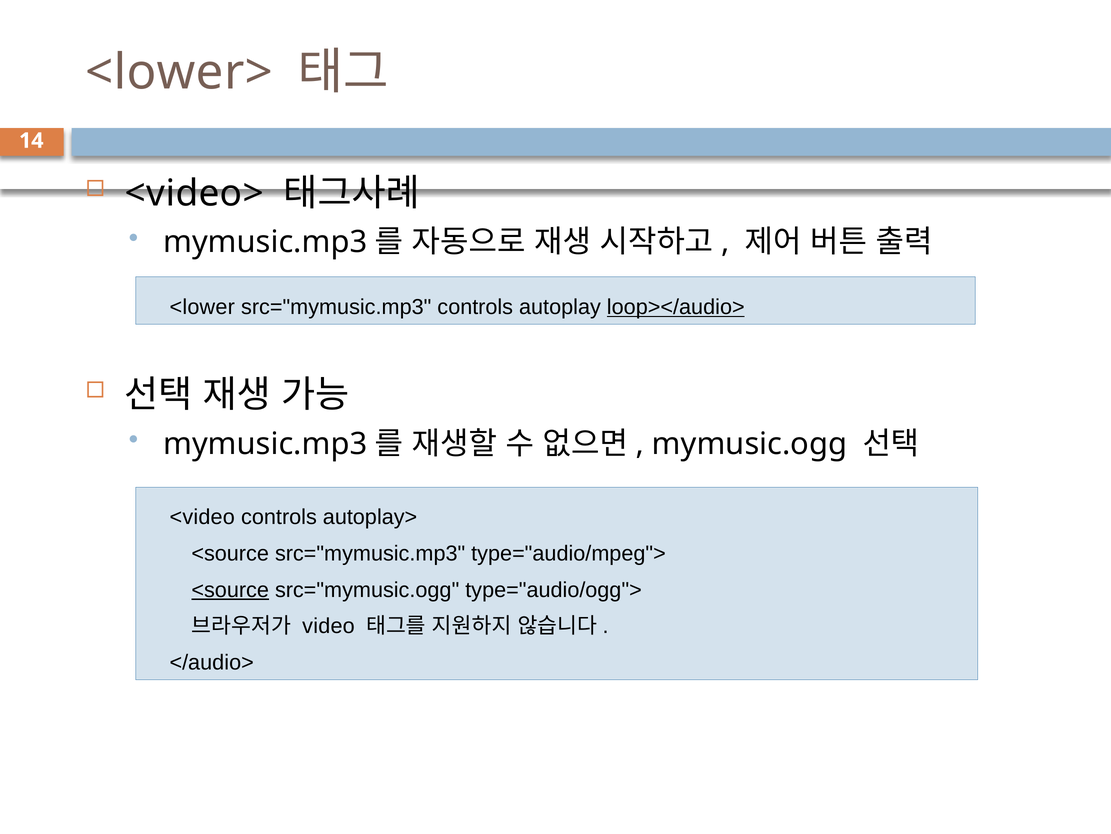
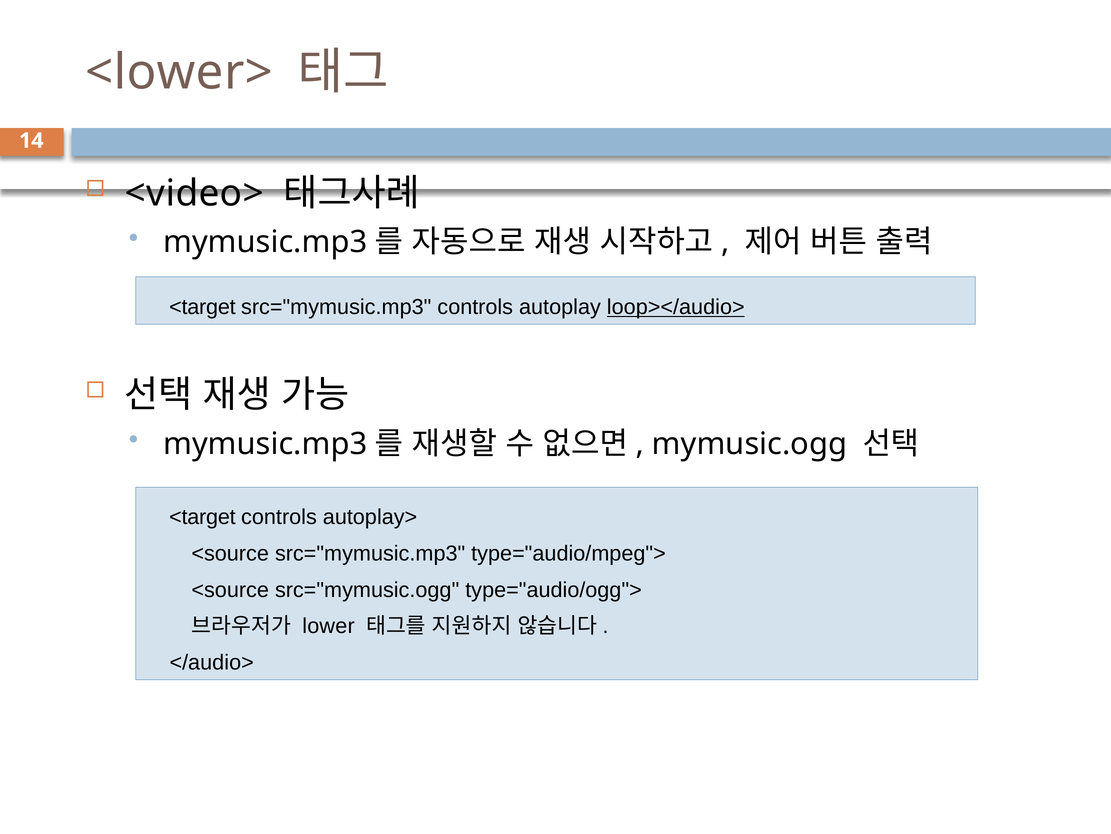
<lower: <lower -> <target (202, 307)
<video: <video -> <target (202, 517)
<source underline: present -> none (230, 589)
video: video -> lower (328, 626)
